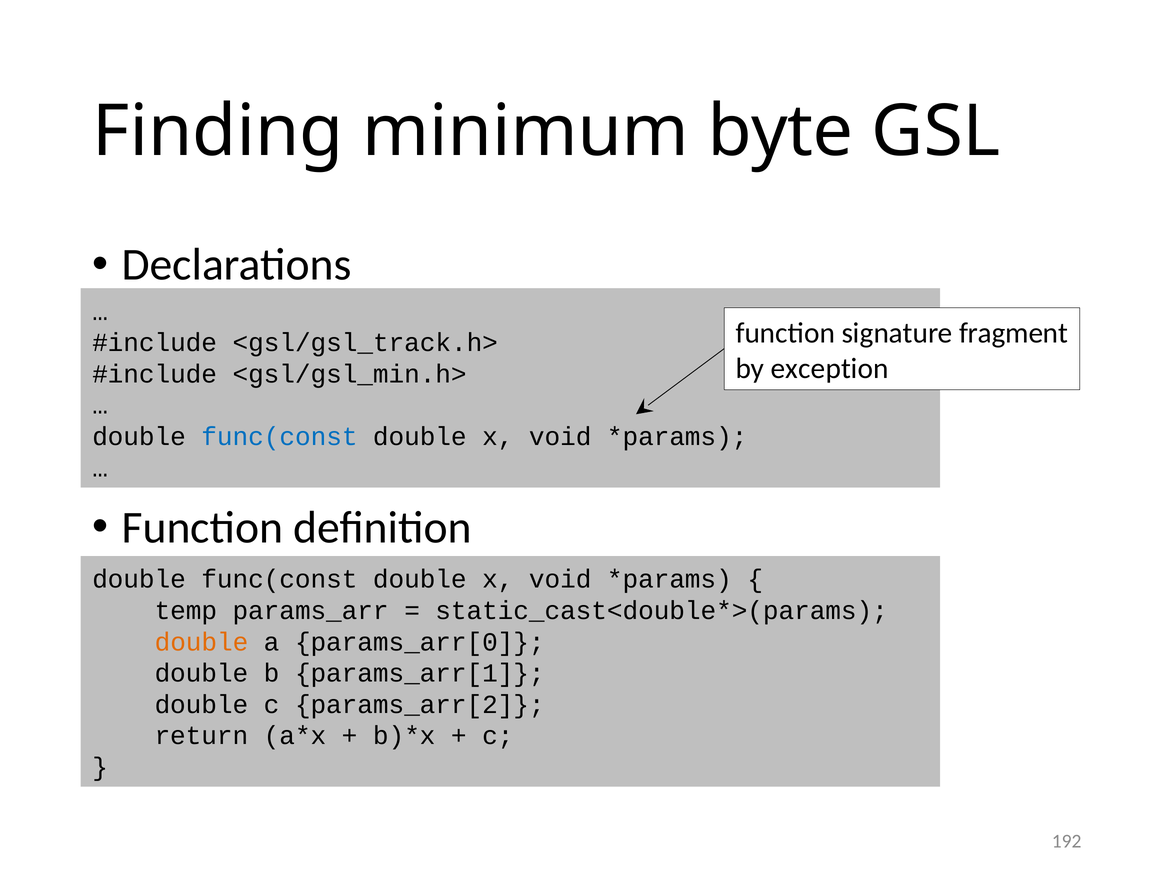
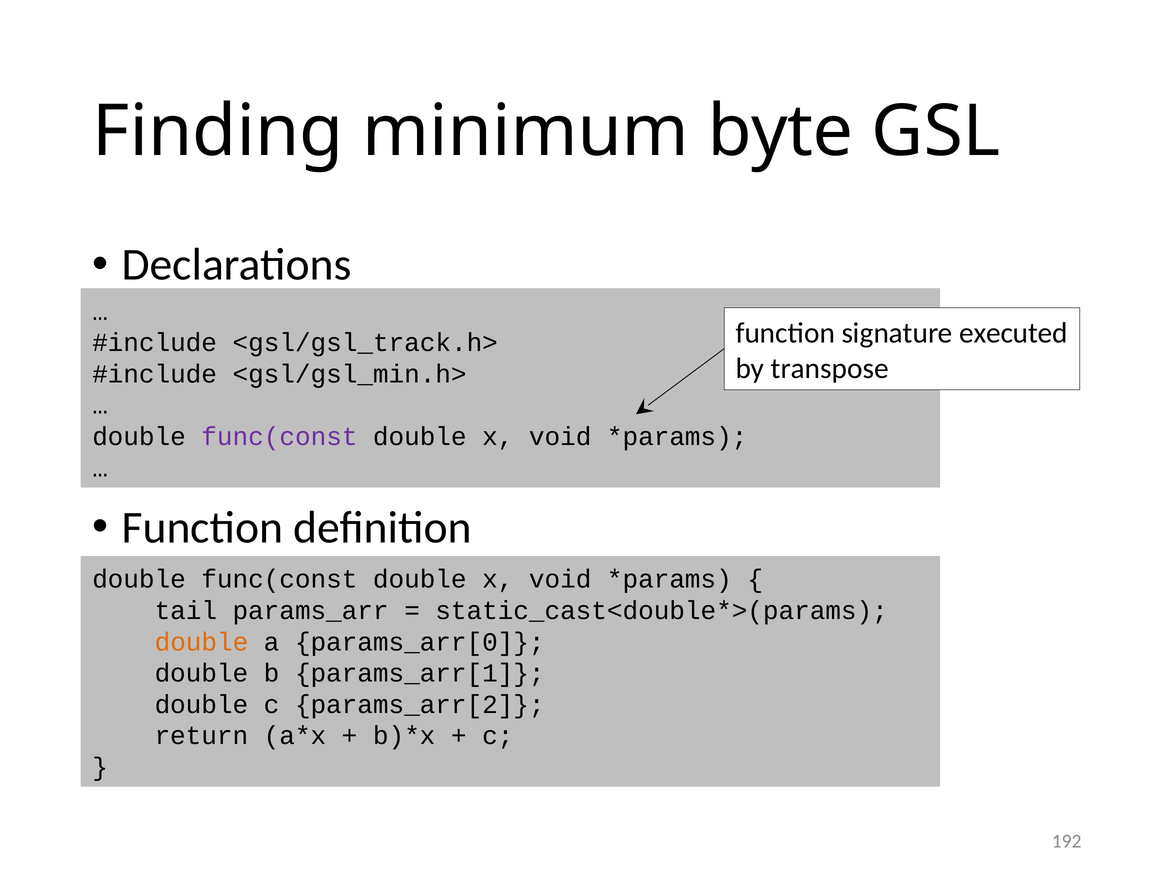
fragment: fragment -> executed (1013, 333)
exception: exception -> transpose (830, 368)
func(const colour: blue -> purple (279, 436)
temp: temp -> tail (186, 610)
